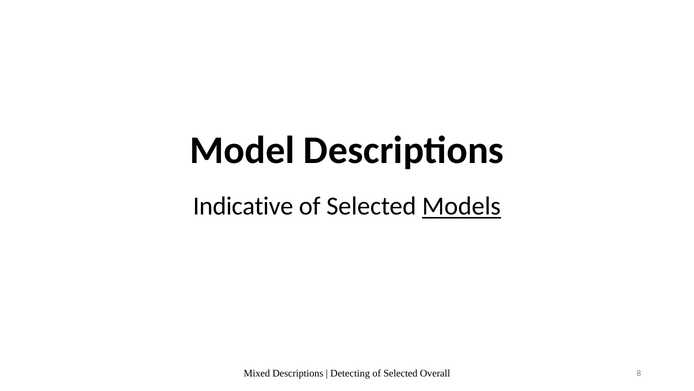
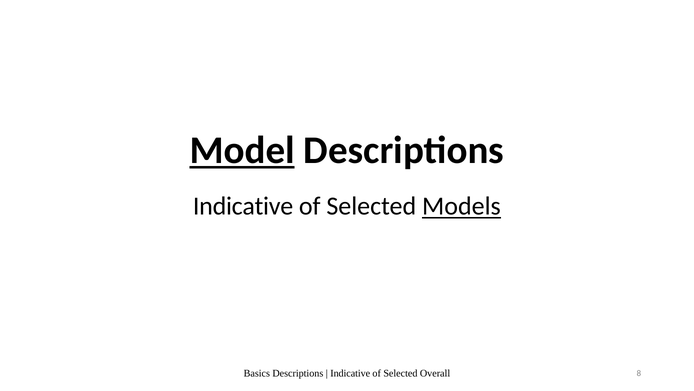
Model underline: none -> present (242, 150)
Mixed: Mixed -> Basics (257, 373)
Detecting: Detecting -> Indicative (350, 373)
